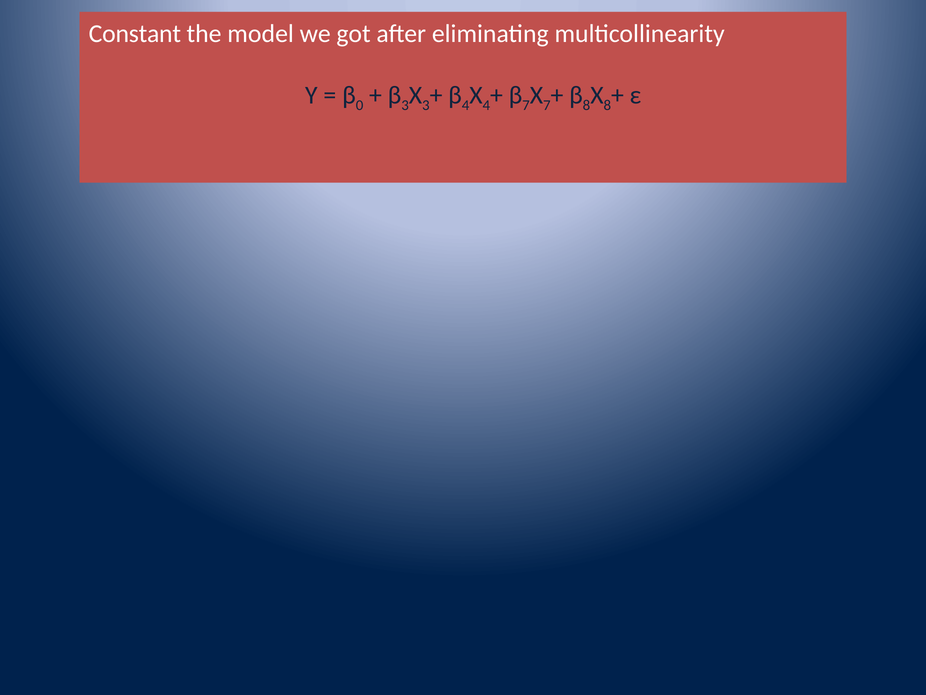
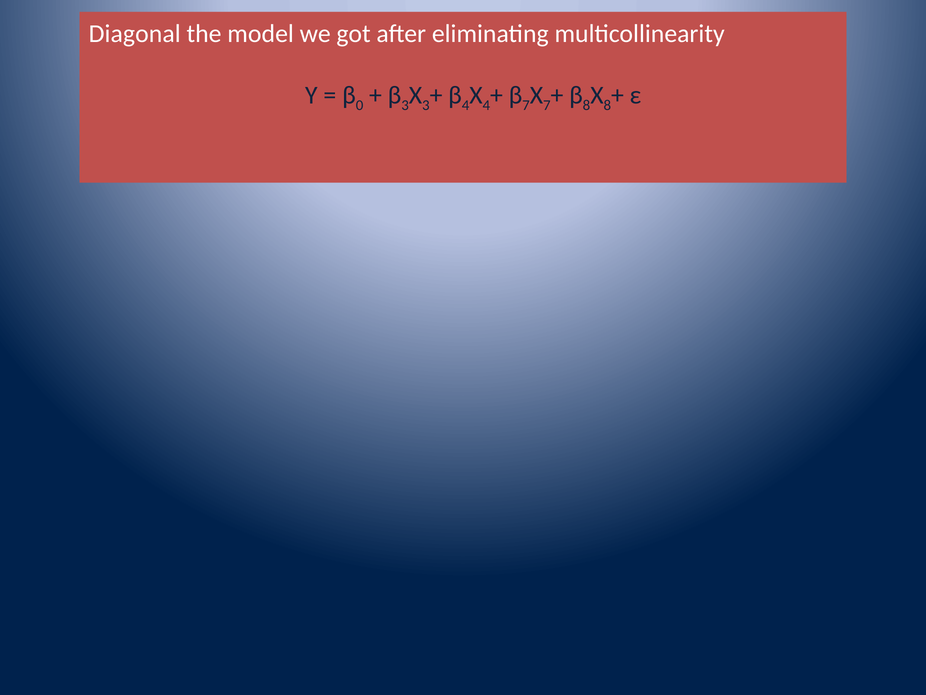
Constant: Constant -> Diagonal (135, 34)
